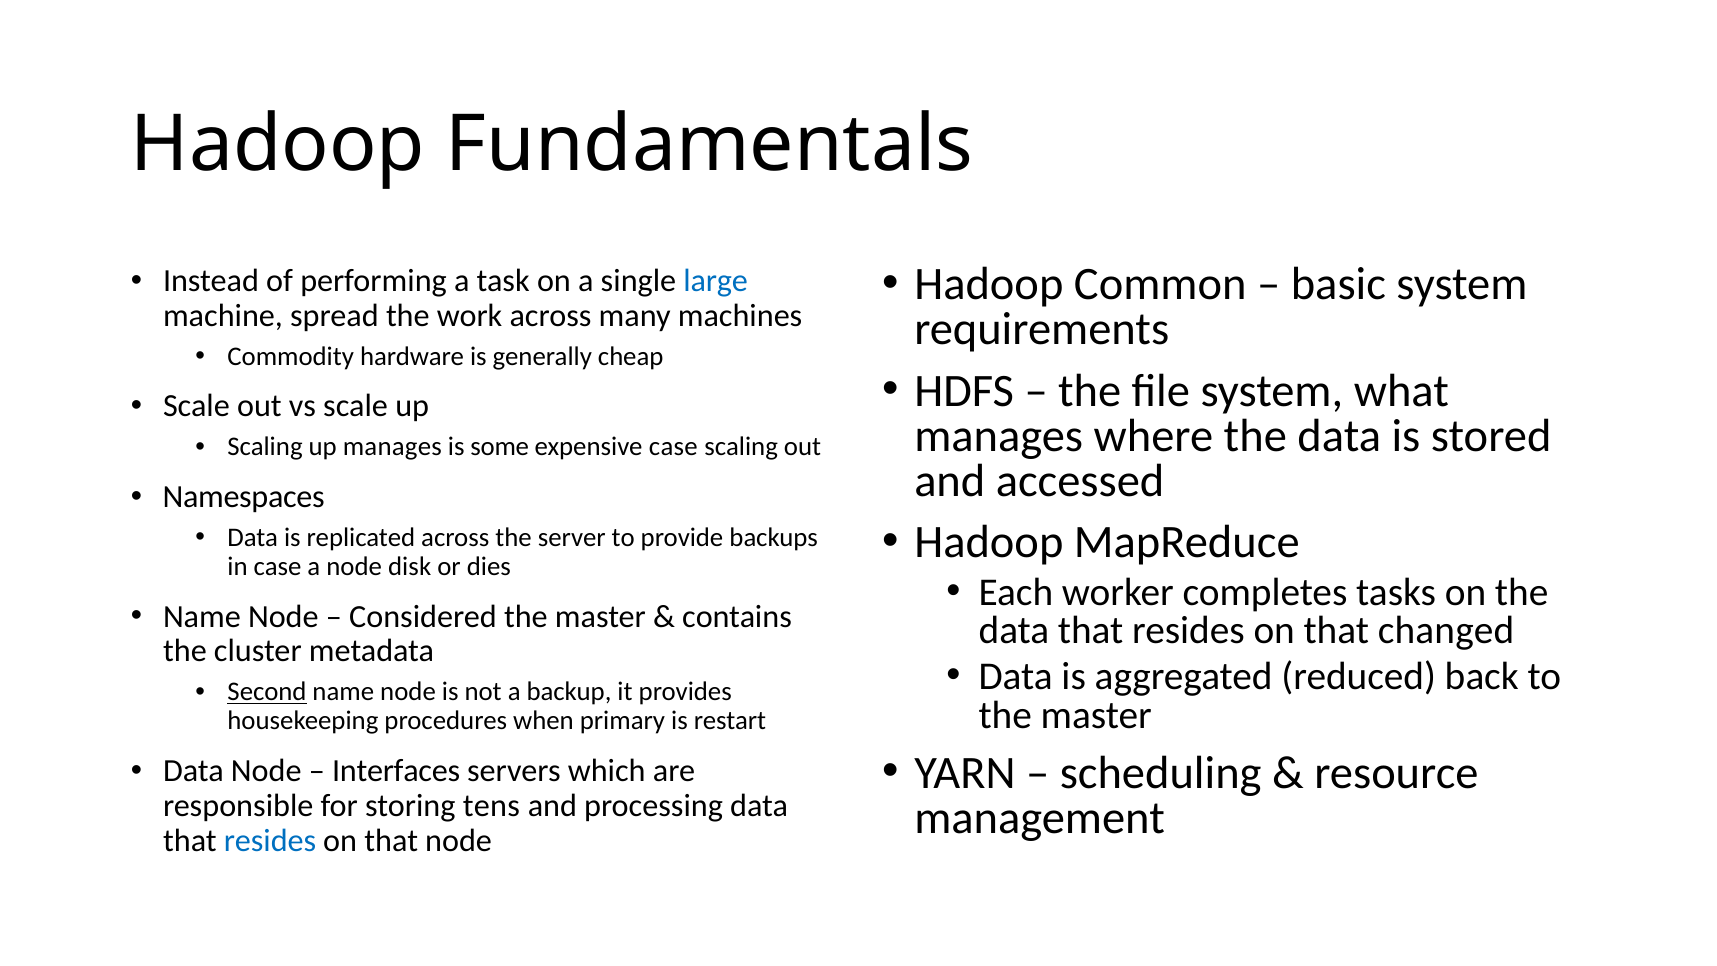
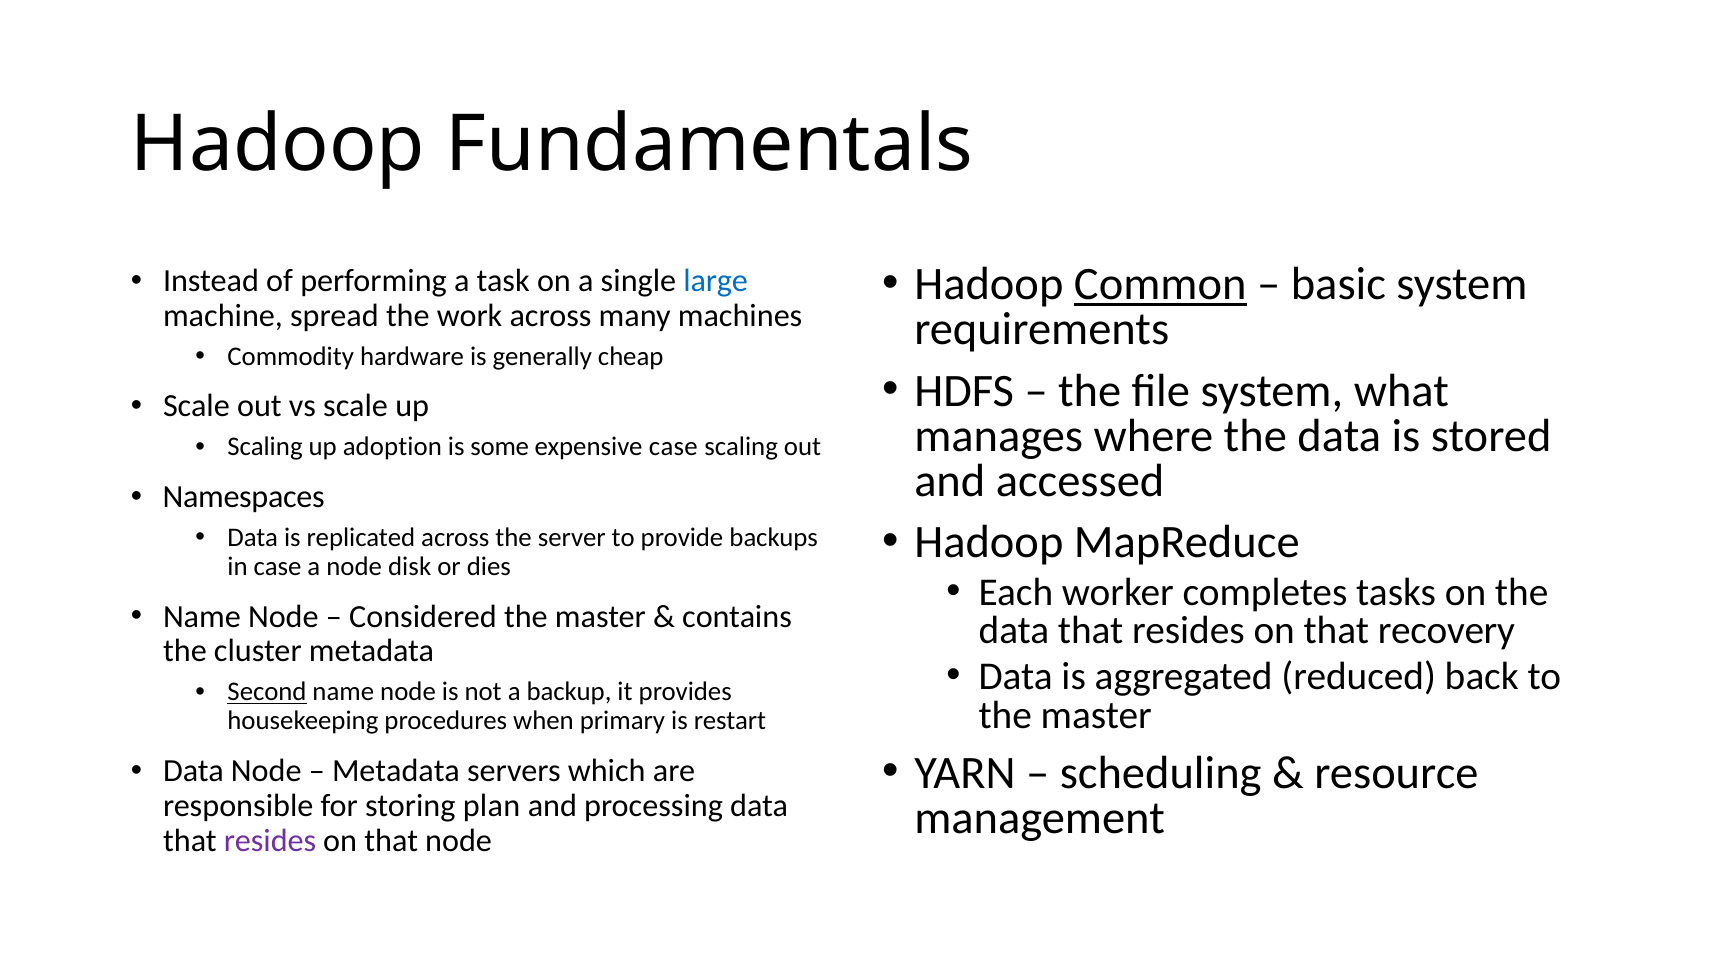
Common underline: none -> present (1160, 284)
up manages: manages -> adoption (392, 447)
changed: changed -> recovery (1446, 631)
Interfaces: Interfaces -> Metadata (396, 771)
tens: tens -> plan (491, 805)
resides colour: blue -> purple (270, 840)
